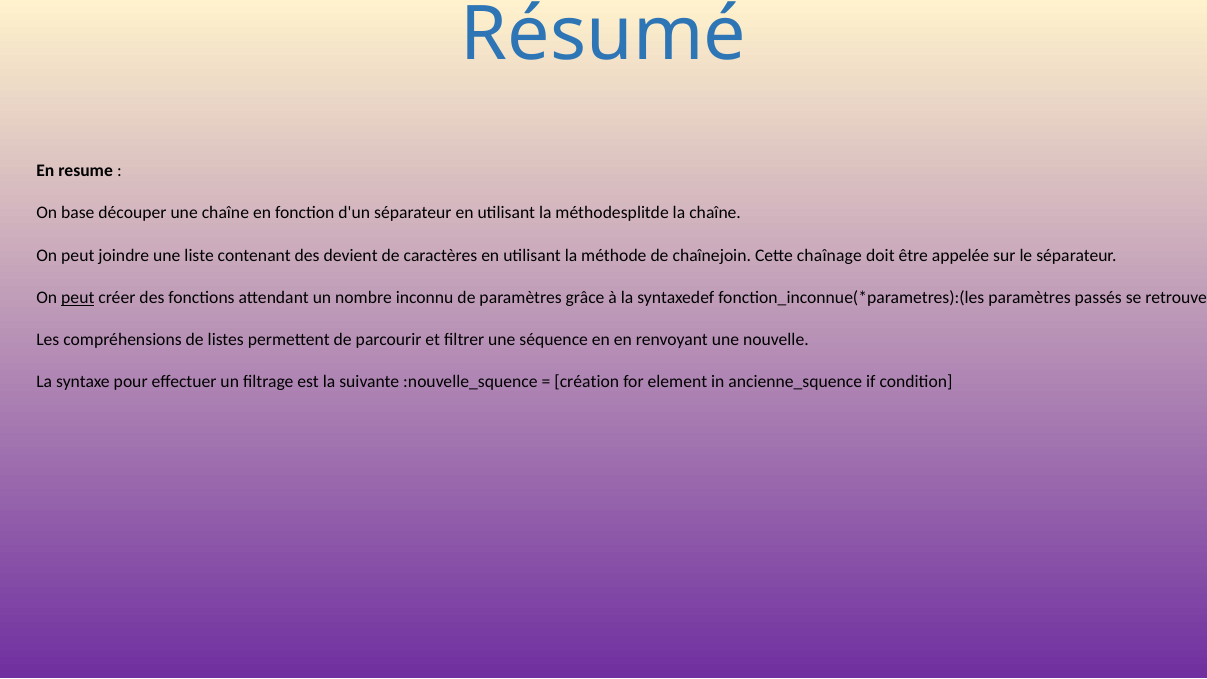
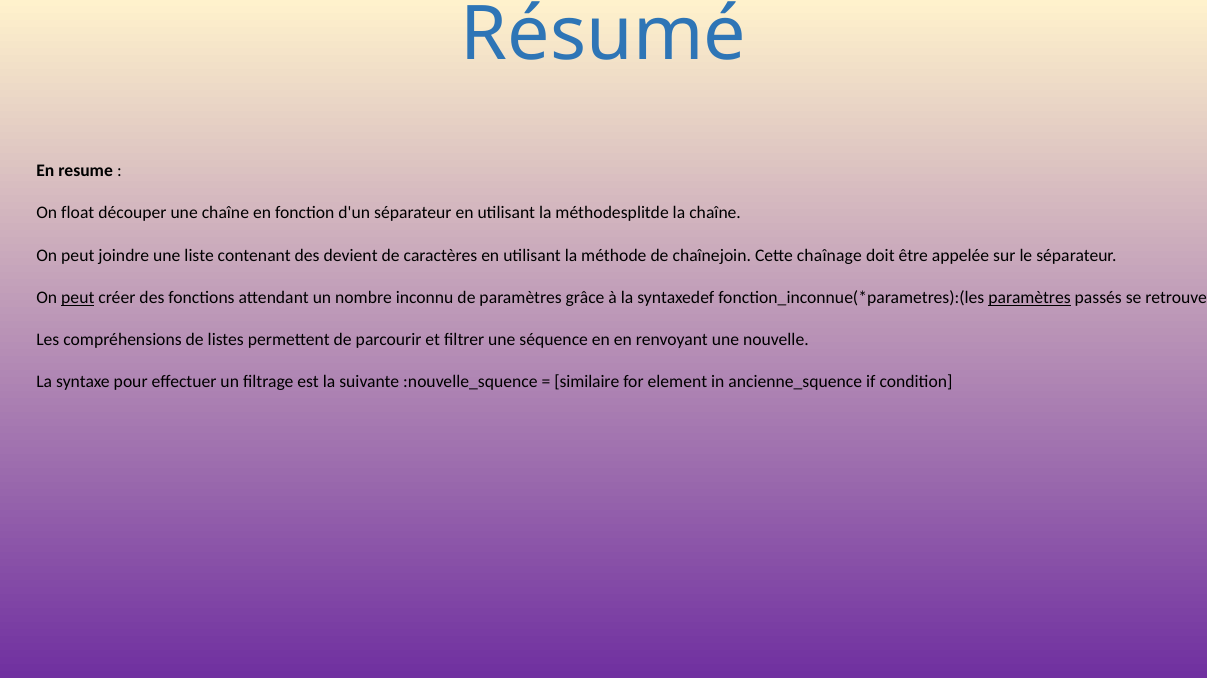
base: base -> float (78, 213)
paramètres underline: none -> present (1030, 297)
création: création -> similaire (587, 382)
